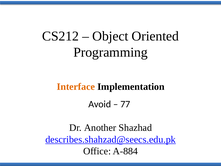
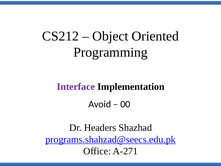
Interface colour: orange -> purple (76, 86)
77: 77 -> 00 (125, 104)
Another: Another -> Headers (100, 128)
describes.shahzad@seecs.edu.pk: describes.shahzad@seecs.edu.pk -> programs.shahzad@seecs.edu.pk (111, 139)
A-884: A-884 -> A-271 (125, 151)
